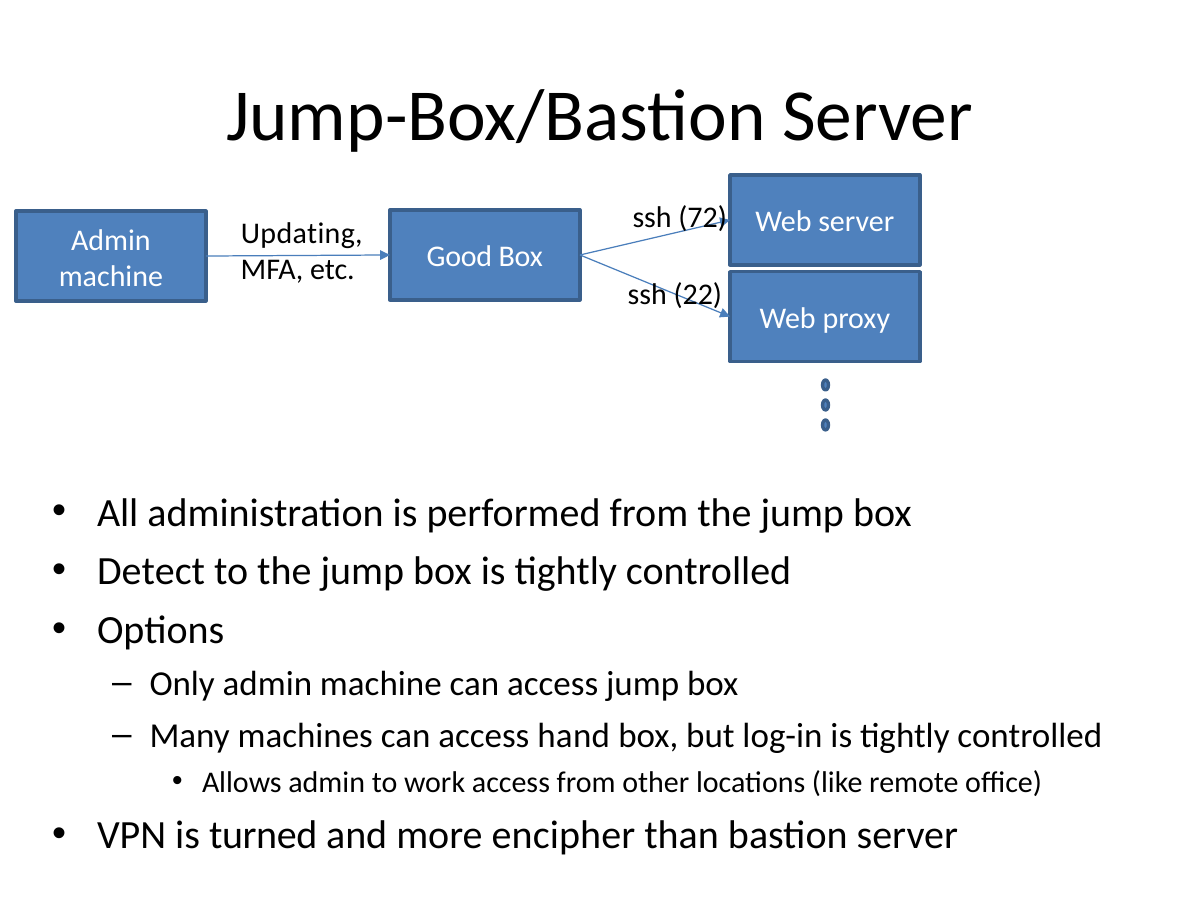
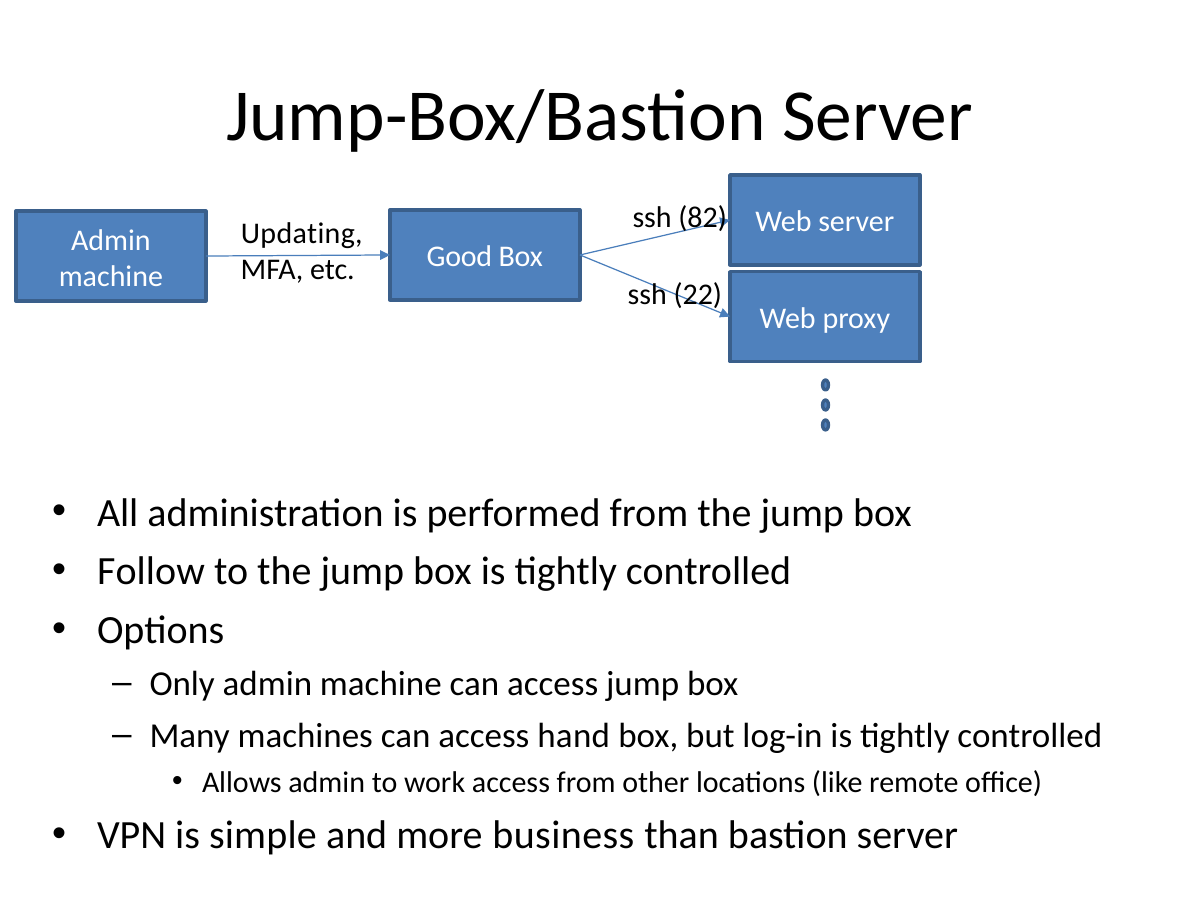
72: 72 -> 82 (703, 217)
Detect: Detect -> Follow (151, 571)
turned: turned -> simple (263, 836)
encipher: encipher -> business (563, 836)
